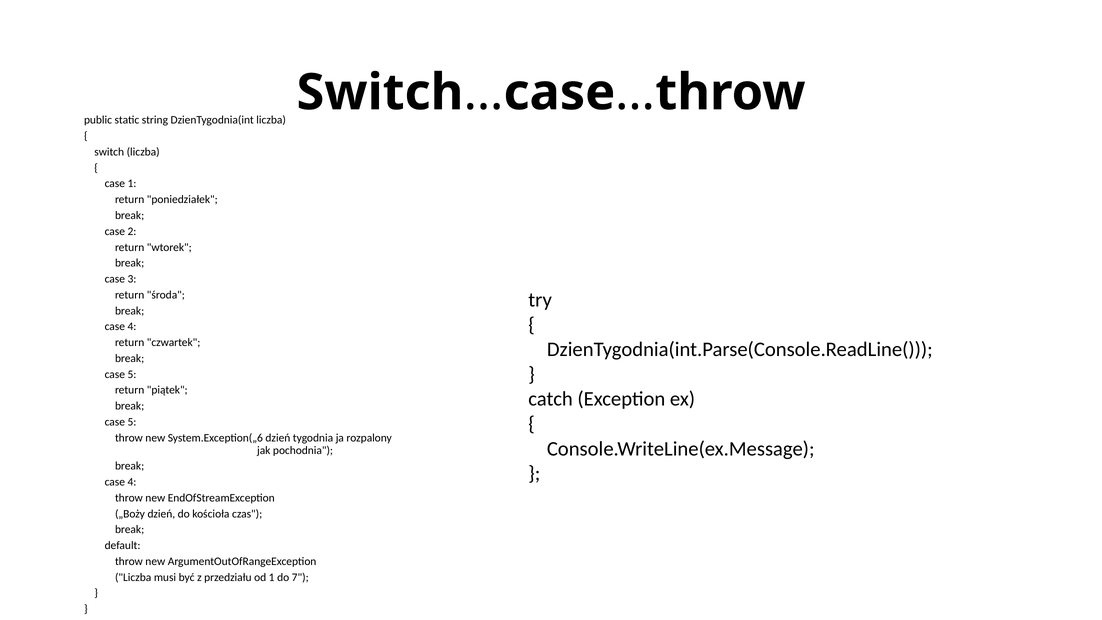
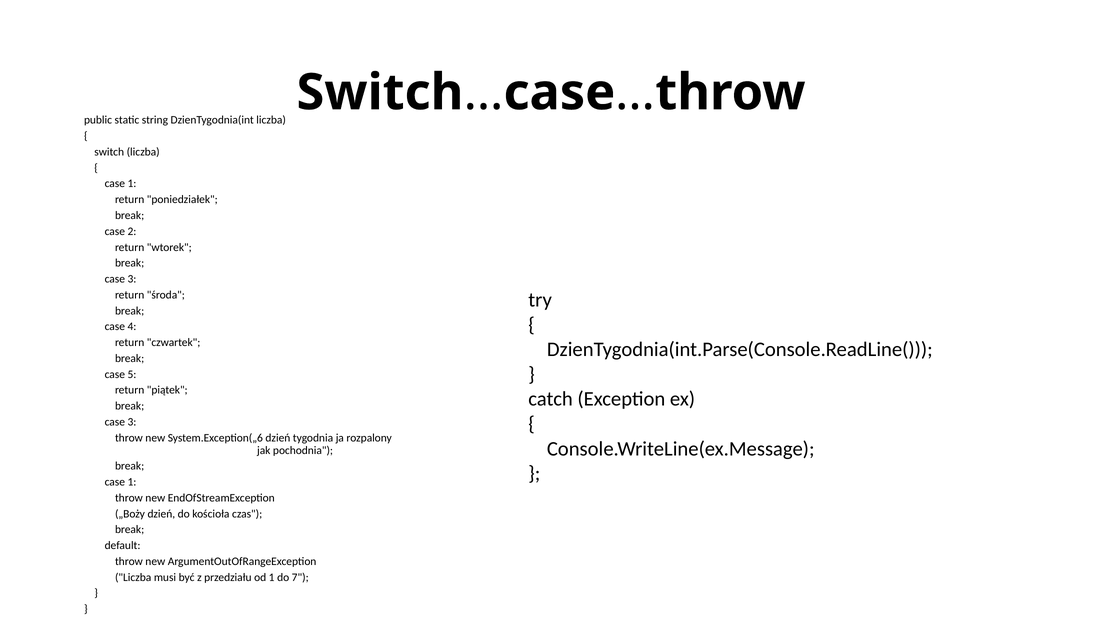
5: 5 -> 3 (132, 422)
4: 4 -> 1 (132, 482)
